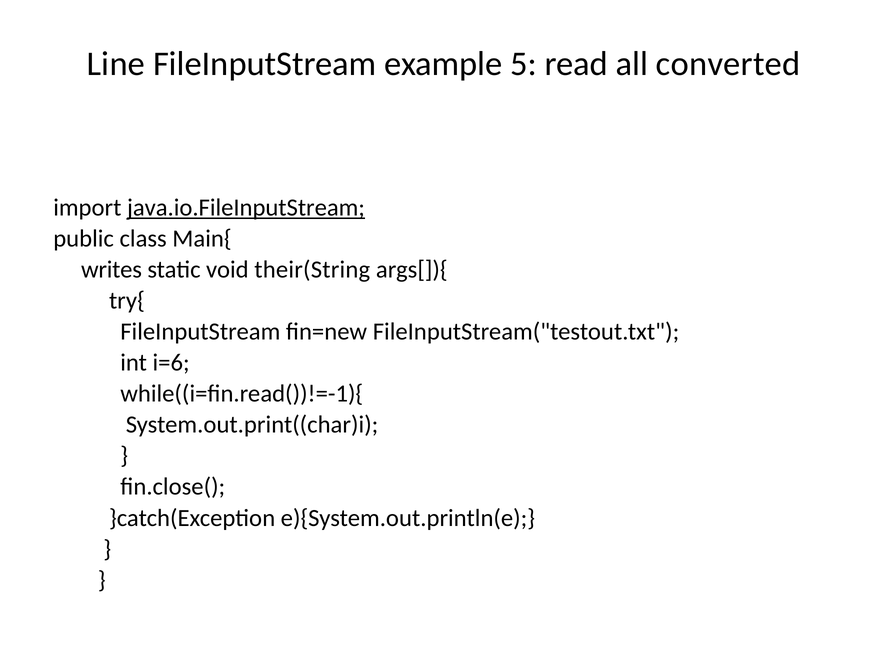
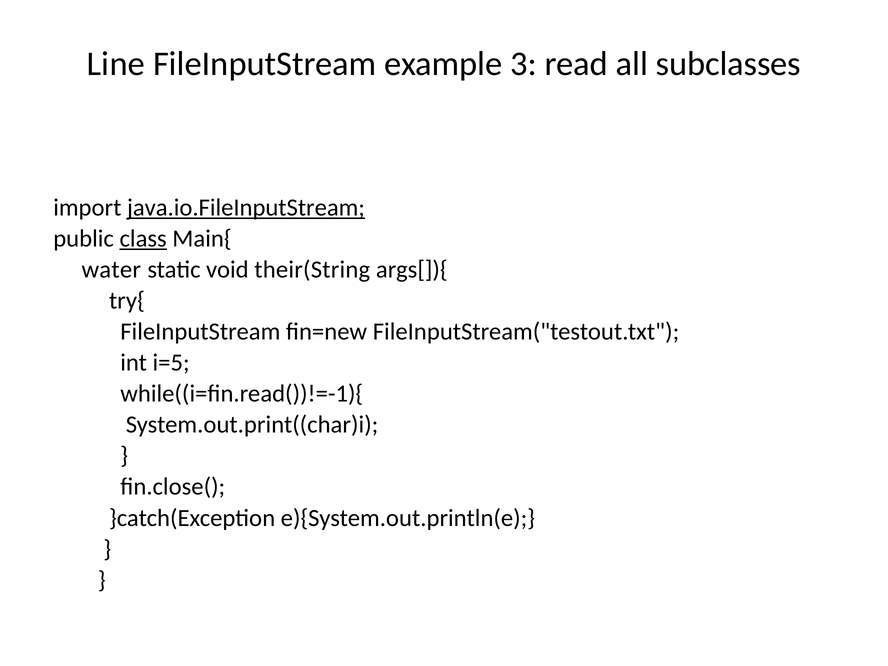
5: 5 -> 3 (524, 64)
converted: converted -> subclasses (728, 64)
class underline: none -> present (143, 238)
writes: writes -> water (111, 270)
i=6: i=6 -> i=5 (171, 363)
